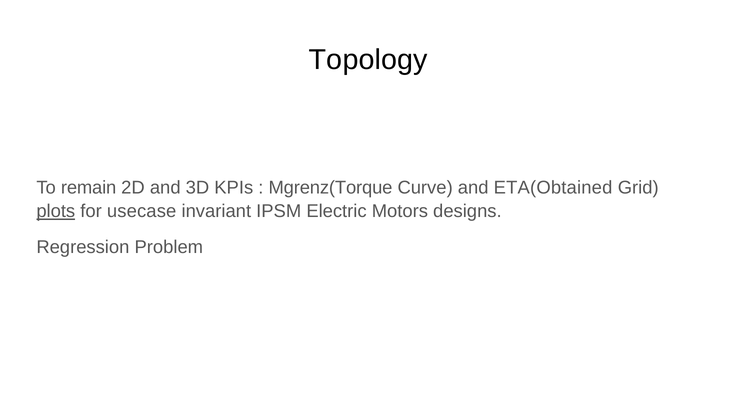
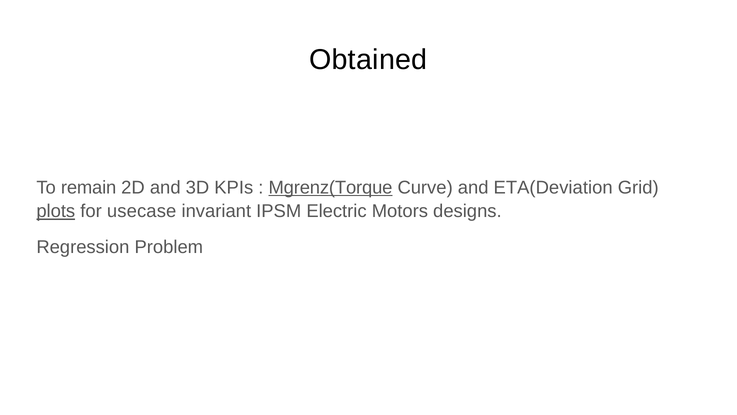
Topology: Topology -> Obtained (368, 60)
Mgrenz(Torque underline: none -> present (331, 187)
ETA(Obtained: ETA(Obtained -> ETA(Deviation (553, 187)
